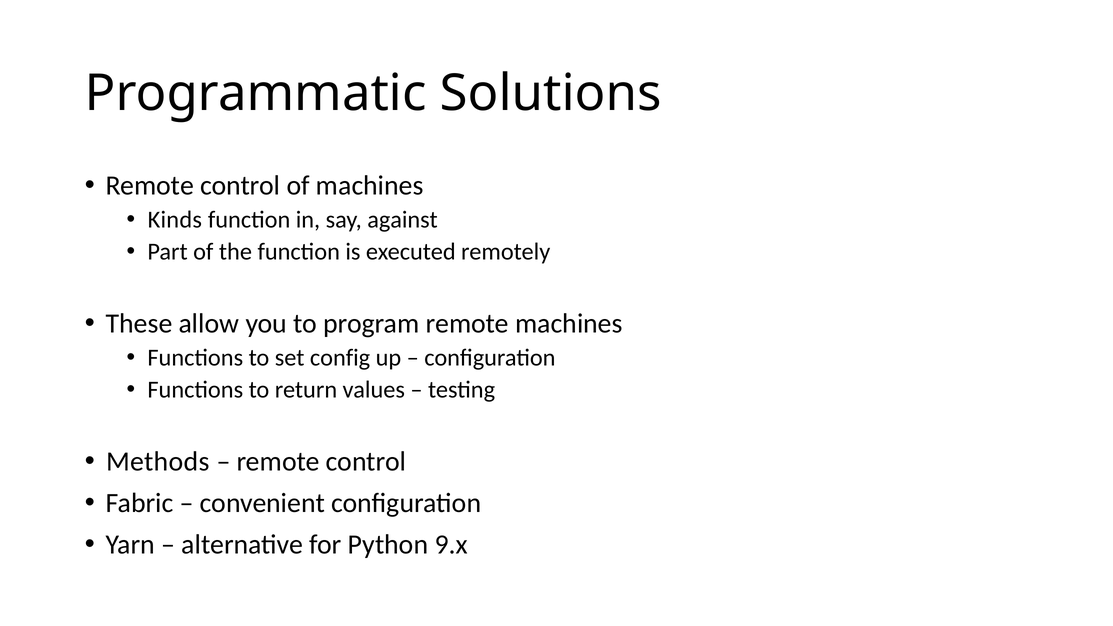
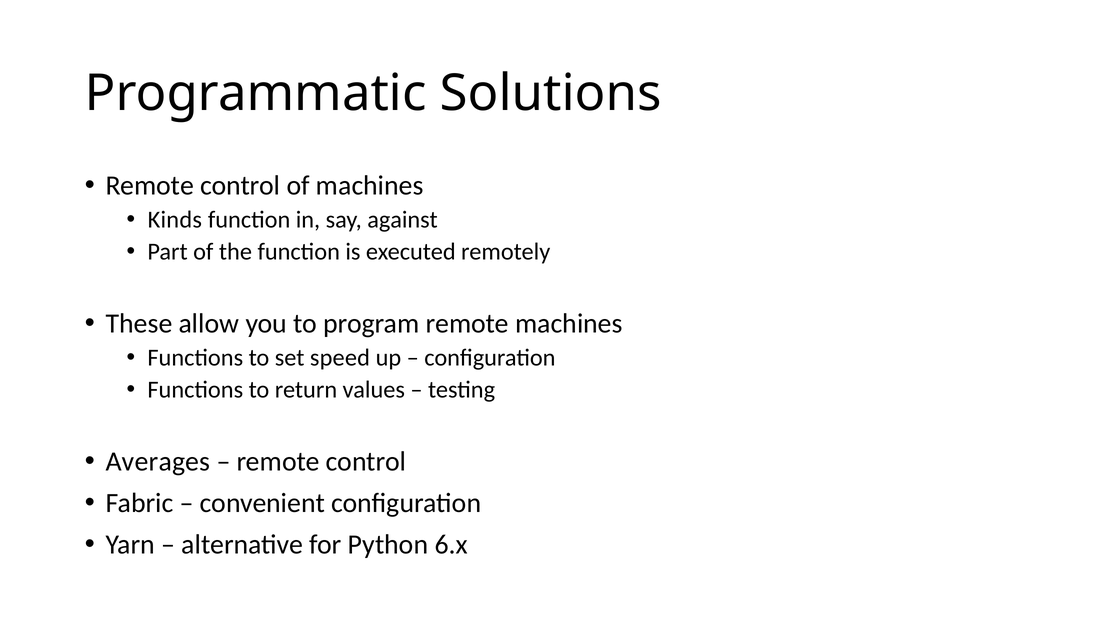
config: config -> speed (340, 358)
Methods: Methods -> Averages (158, 461)
9.x: 9.x -> 6.x (451, 545)
